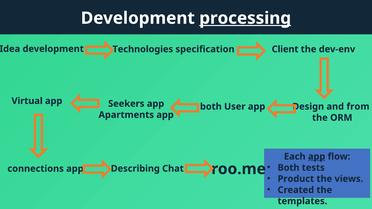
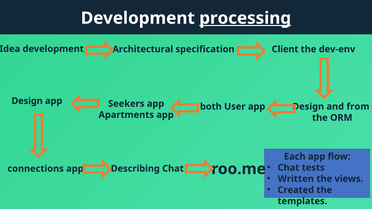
Technologies: Technologies -> Architectural (143, 49)
Virtual: Virtual -> Design (27, 101)
app underline: present -> none (317, 157)
Both: Both -> Chat (288, 168)
Product: Product -> Written (296, 179)
